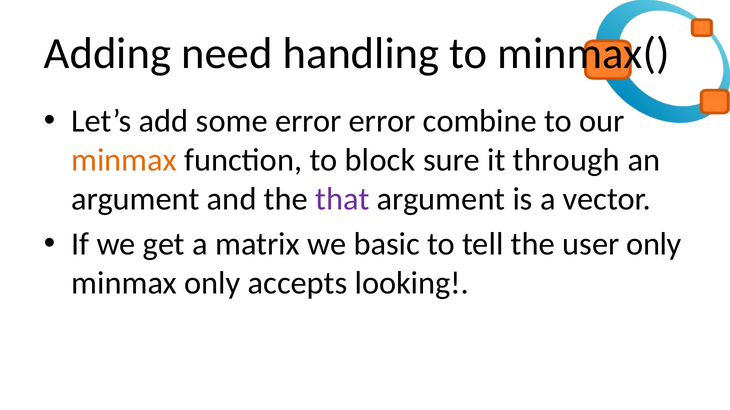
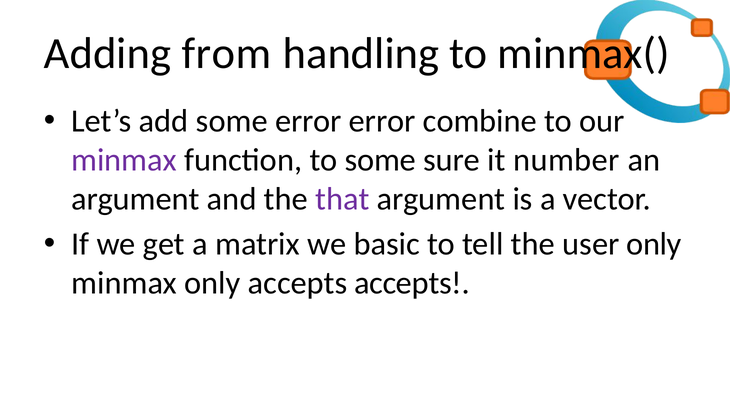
need: need -> from (227, 54)
minmax colour: orange -> purple (124, 160)
to block: block -> some (380, 160)
through: through -> number (566, 160)
accepts looking: looking -> accepts (412, 284)
